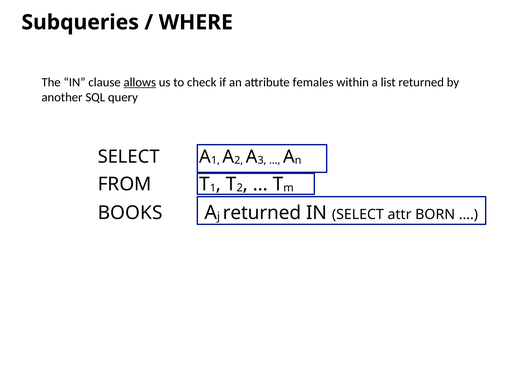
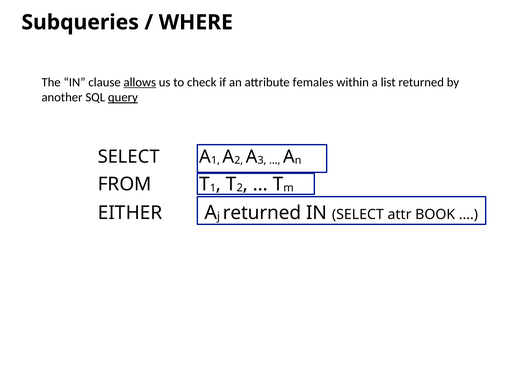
query underline: none -> present (123, 97)
BOOKS: BOOKS -> EITHER (130, 213)
BORN: BORN -> BOOK (435, 214)
